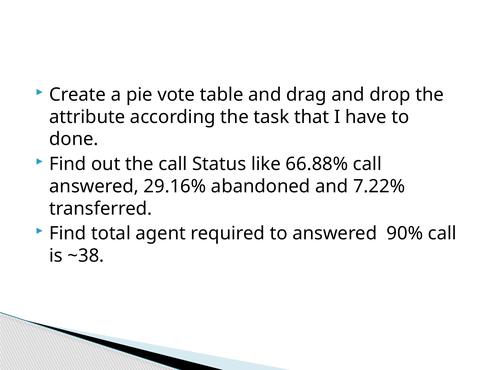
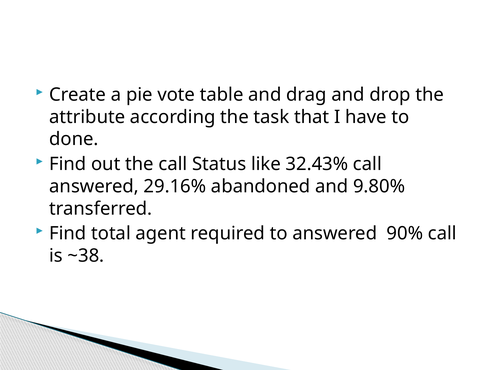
66.88%: 66.88% -> 32.43% (317, 164)
7.22%: 7.22% -> 9.80% (379, 186)
